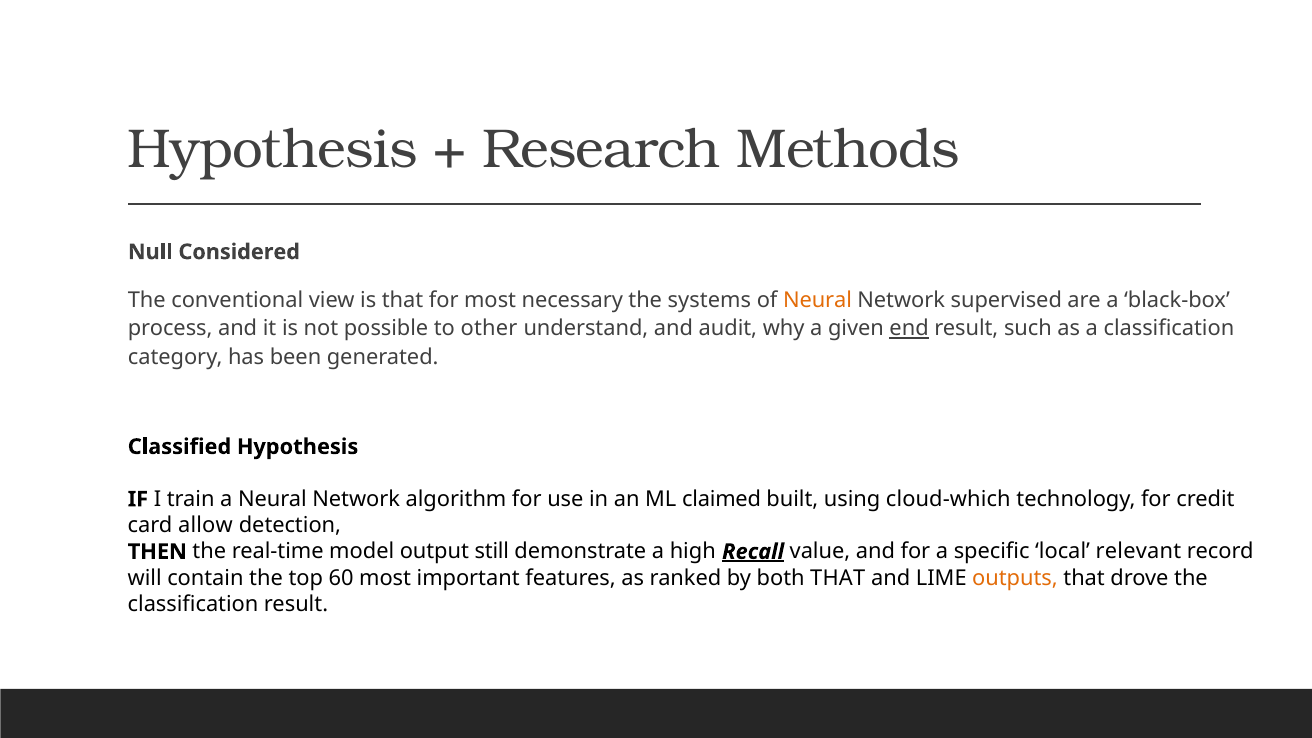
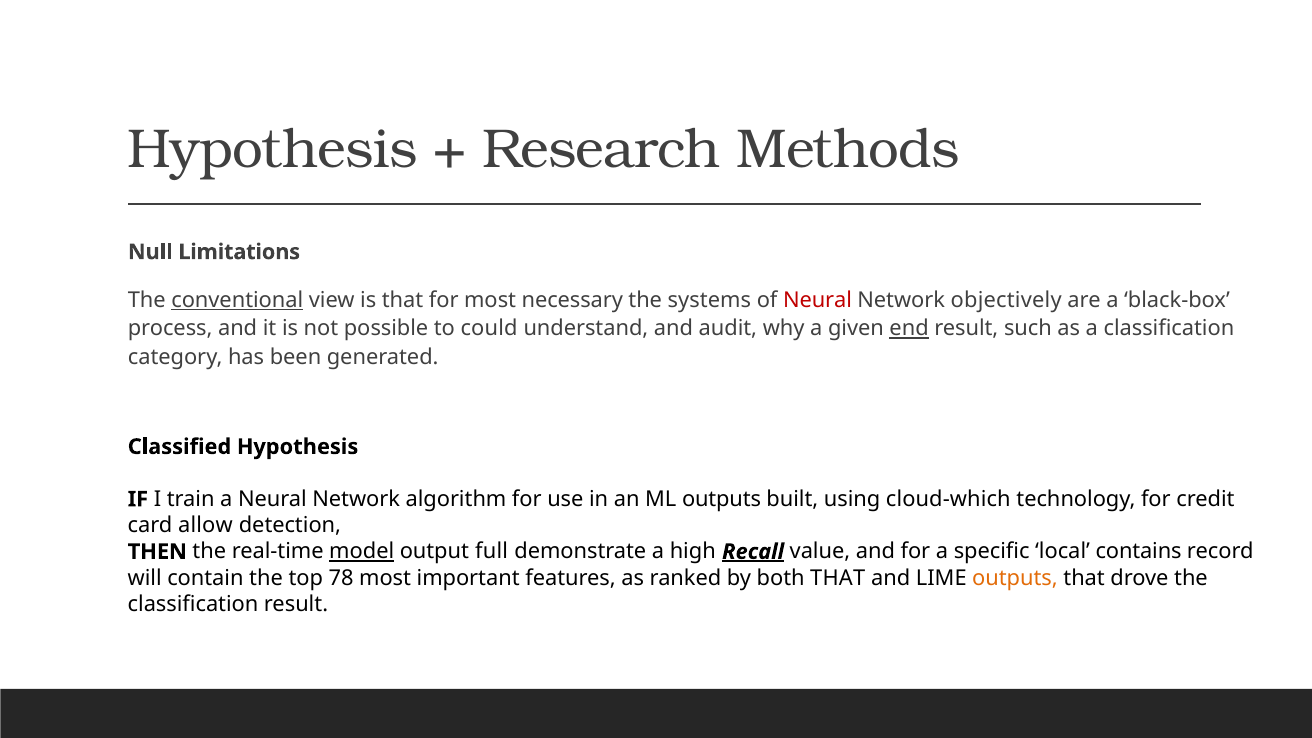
Considered: Considered -> Limitations (239, 252)
conventional underline: none -> present (237, 300)
Neural colour: orange -> red (817, 300)
supervised: supervised -> objectively (1006, 300)
other: other -> could (489, 329)
ML claimed: claimed -> outputs (722, 499)
model underline: none -> present (362, 552)
still: still -> full (492, 552)
relevant: relevant -> contains (1139, 552)
60: 60 -> 78 (341, 578)
